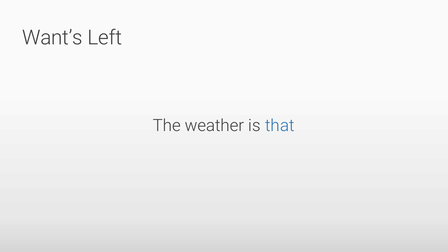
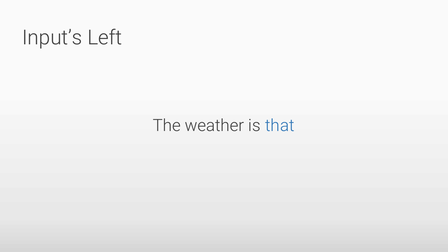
Want’s: Want’s -> Input’s (52, 38)
